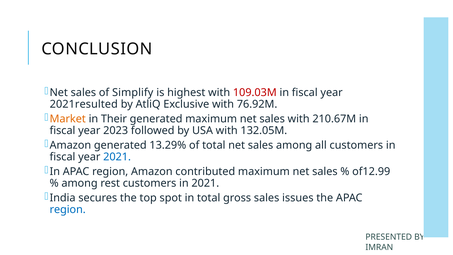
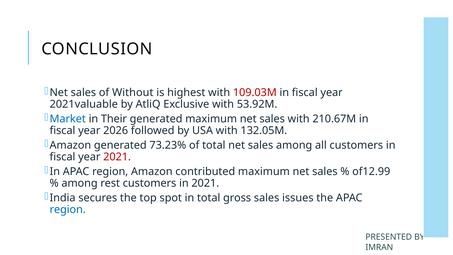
Simplify: Simplify -> Without (133, 92)
2021resulted: 2021resulted -> 2021valuable (84, 104)
76.92M: 76.92M -> 53.92M (257, 104)
Market colour: orange -> blue (68, 119)
2023: 2023 -> 2026 (116, 131)
13.29%: 13.29% -> 73.23% (168, 145)
2021 colour: blue -> red (117, 157)
